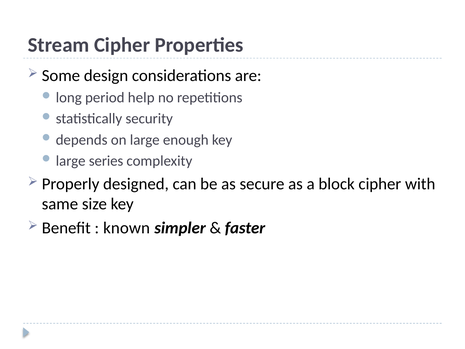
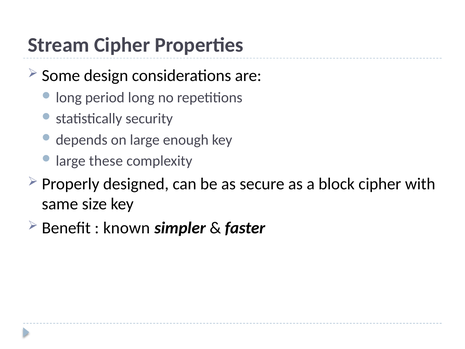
help: help -> long (141, 98)
series: series -> these (106, 161)
